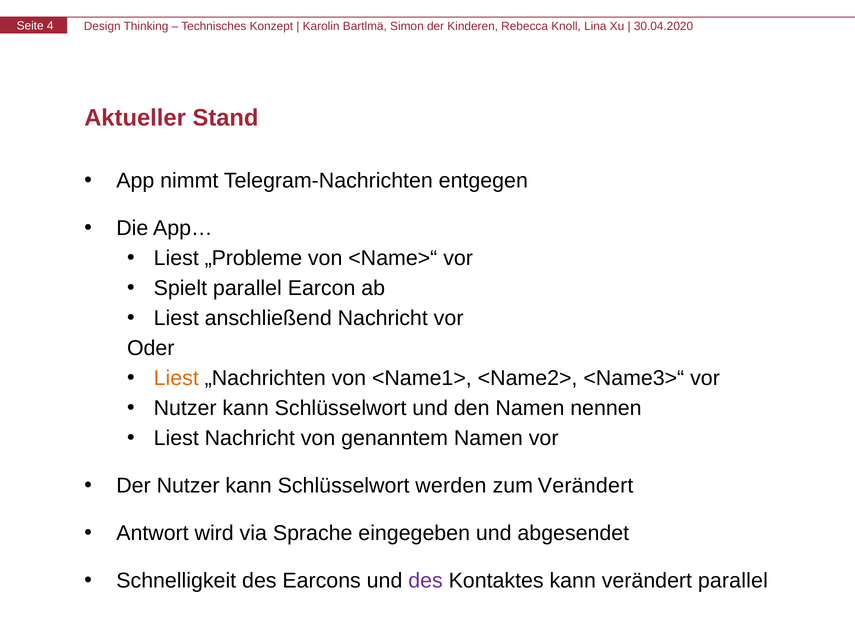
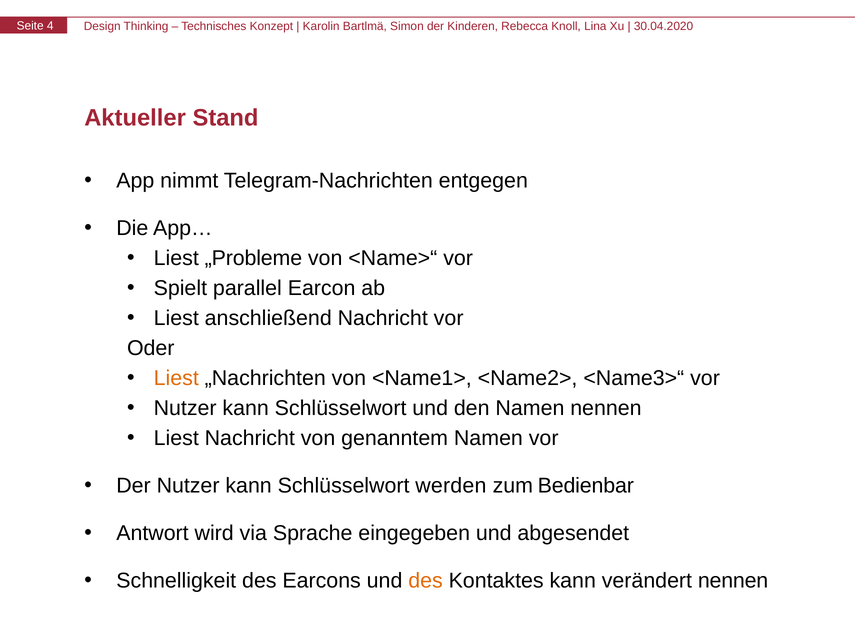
zum Verändert: Verändert -> Bedienbar (586, 485)
des colour: purple -> orange (426, 580)
verändert parallel: parallel -> nennen (733, 580)
